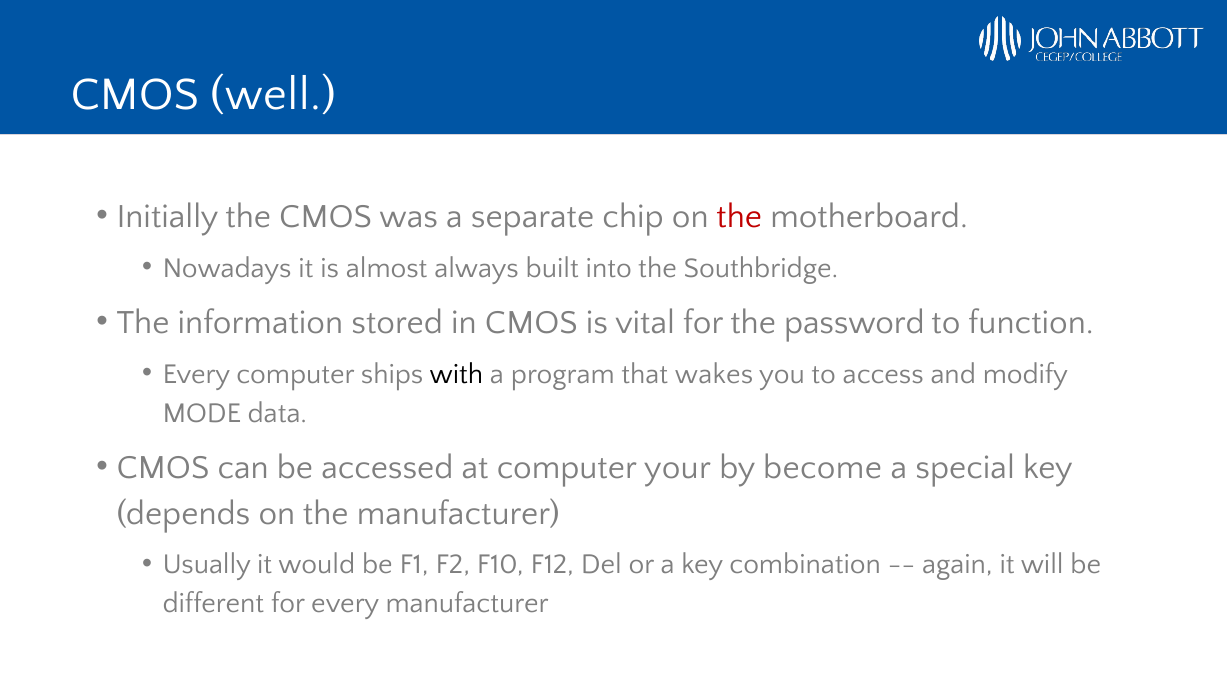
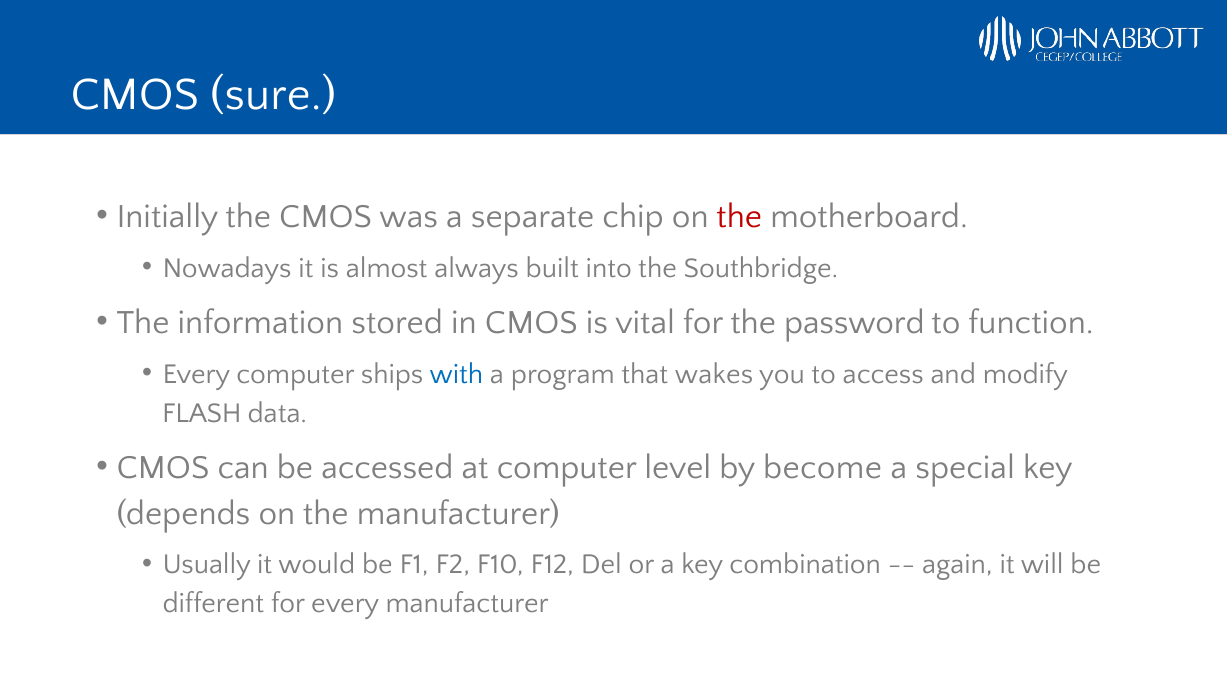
well: well -> sure (273, 95)
with colour: black -> blue (456, 374)
MODE: MODE -> FLASH (202, 413)
your: your -> level (678, 467)
